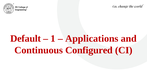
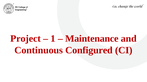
Default: Default -> Project (26, 39)
Applications: Applications -> Maintenance (92, 39)
